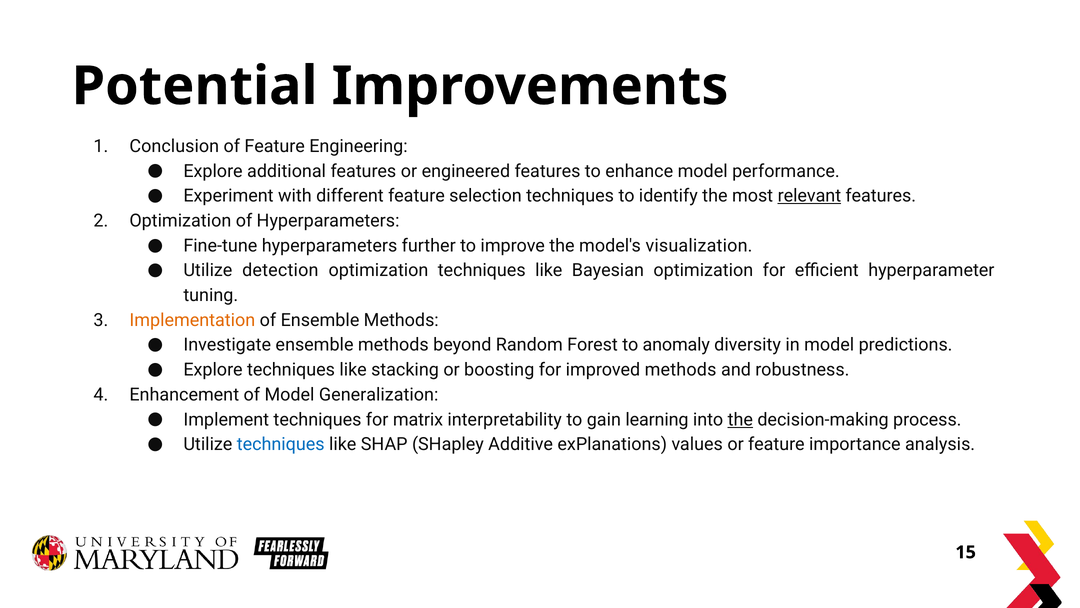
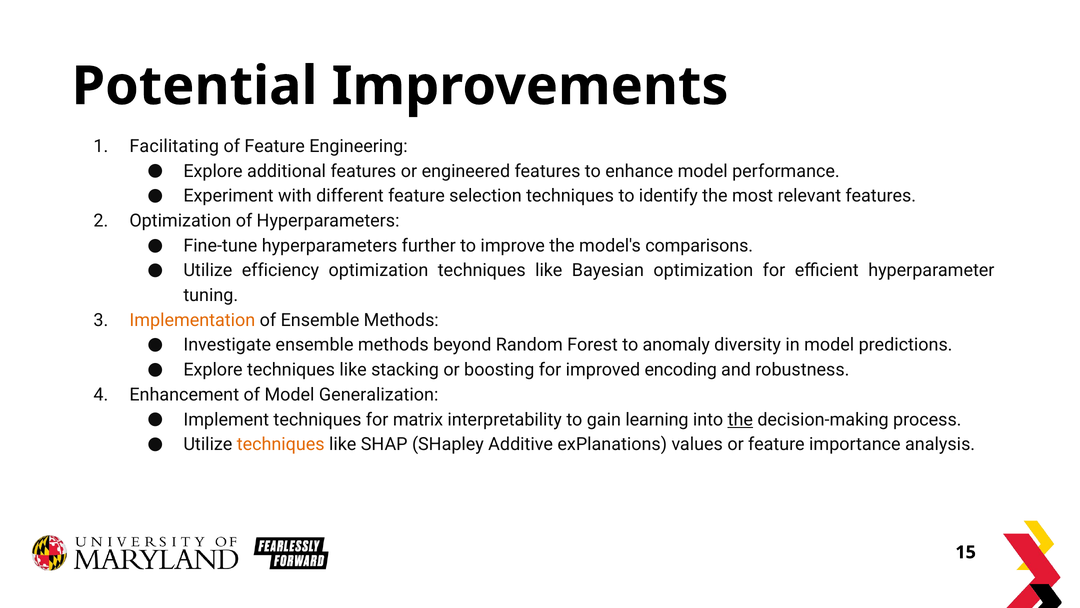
Conclusion: Conclusion -> Facilitating (174, 146)
relevant underline: present -> none (809, 196)
visualization: visualization -> comparisons (699, 245)
detection: detection -> efficiency (280, 270)
improved methods: methods -> encoding (681, 370)
techniques colour: blue -> orange (281, 444)
